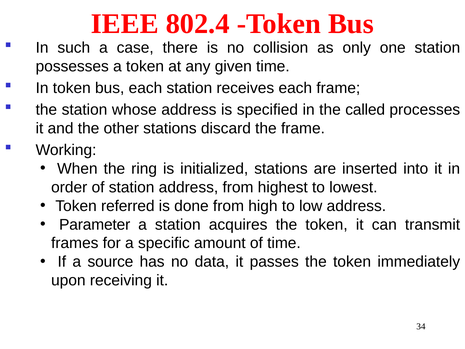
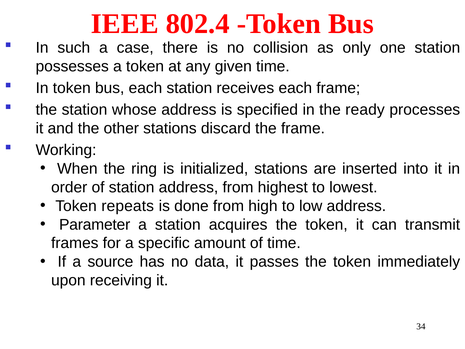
called: called -> ready (365, 110)
referred: referred -> repeats (128, 206)
